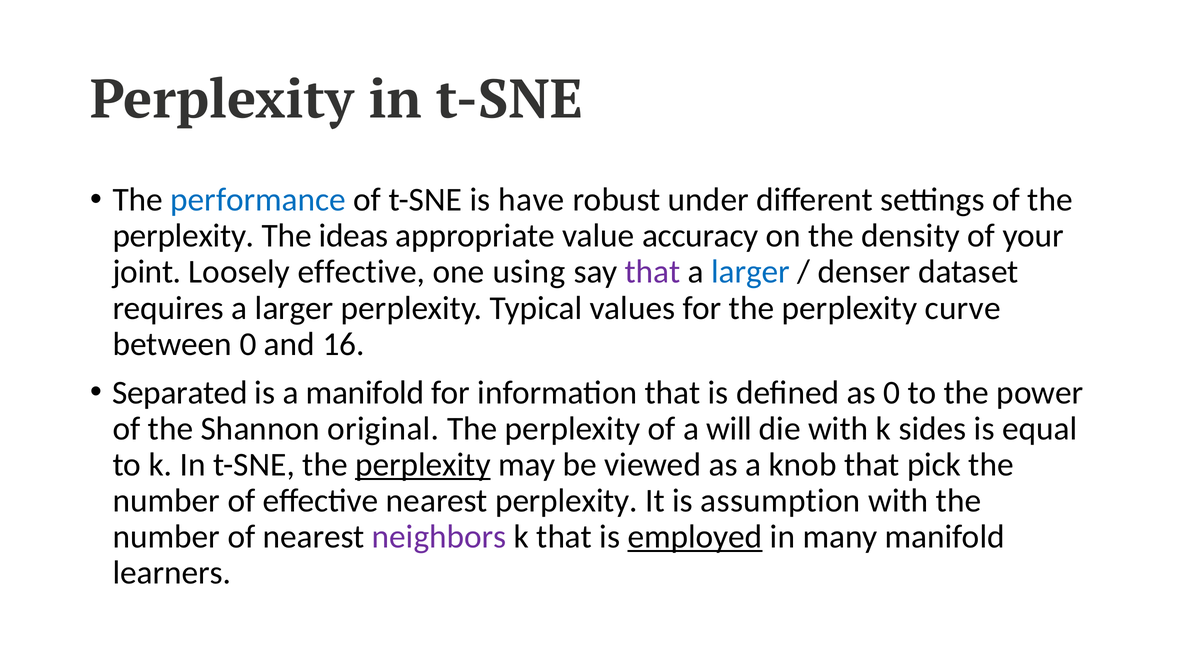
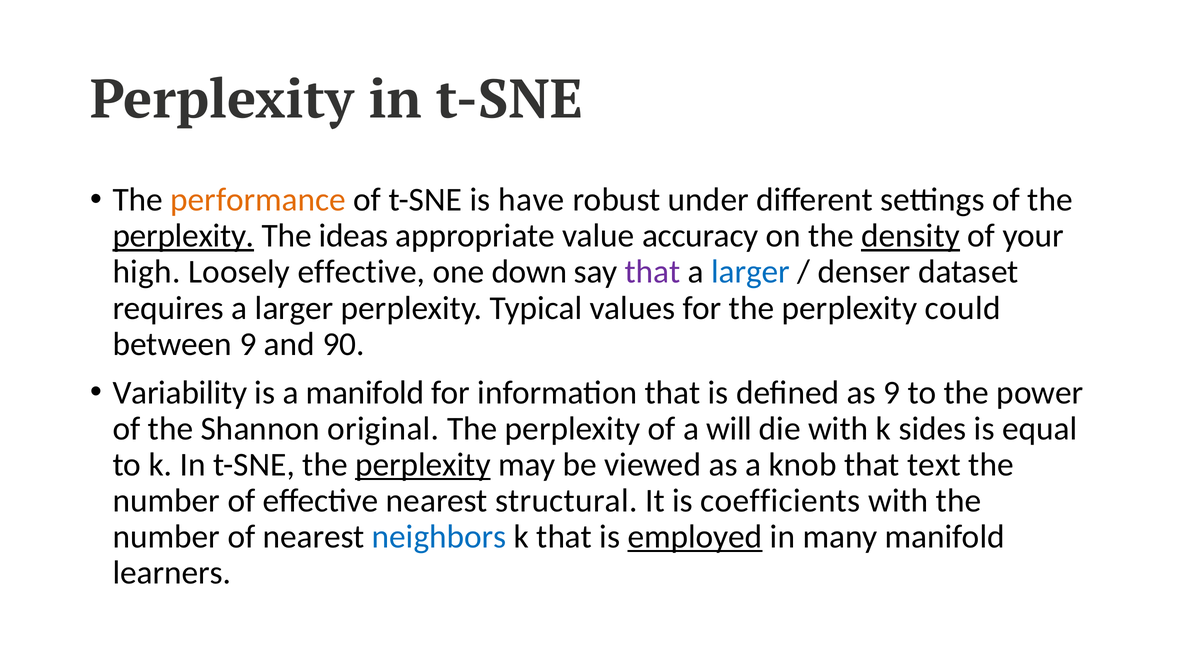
performance colour: blue -> orange (258, 200)
perplexity underline: none -> present (184, 236)
density underline: none -> present (911, 236)
joint: joint -> high (147, 272)
using: using -> down (529, 272)
curve: curve -> could (963, 308)
between 0: 0 -> 9 (248, 344)
16: 16 -> 90 (344, 344)
Separated: Separated -> Variability (180, 393)
as 0: 0 -> 9 (892, 393)
pick: pick -> text (934, 465)
nearest perplexity: perplexity -> structural (566, 501)
assumption: assumption -> coefficients (780, 501)
neighbors colour: purple -> blue (439, 537)
